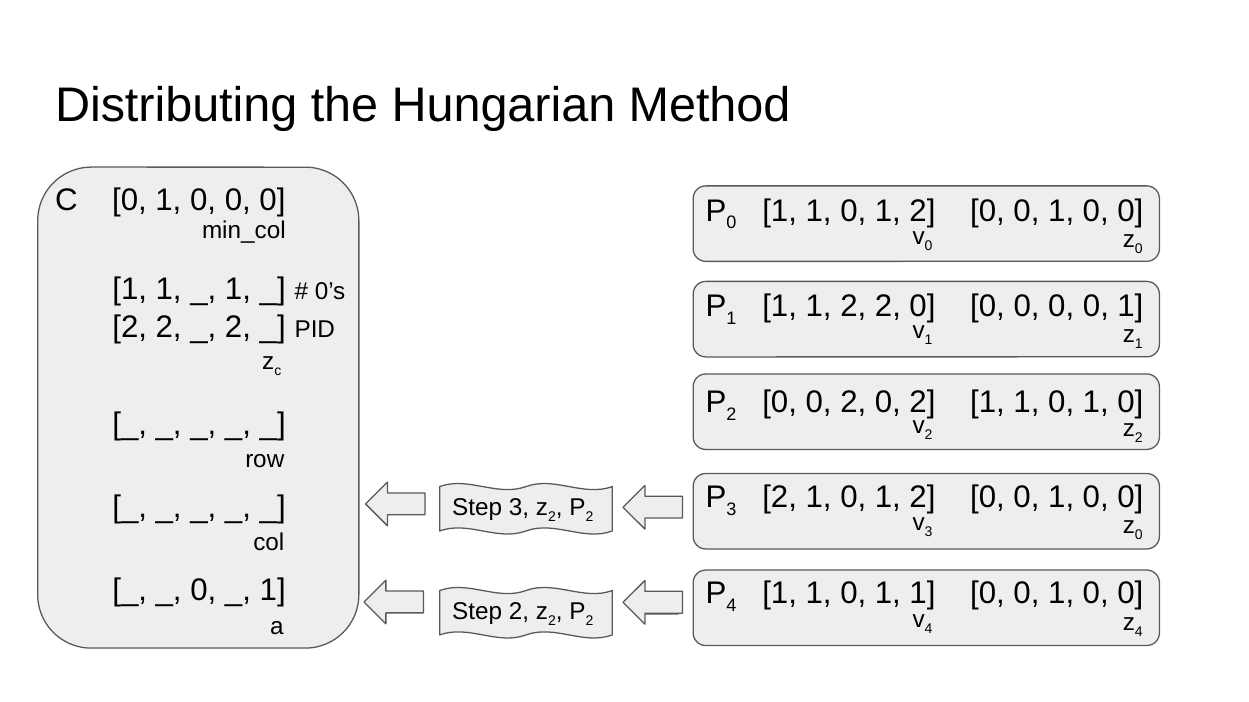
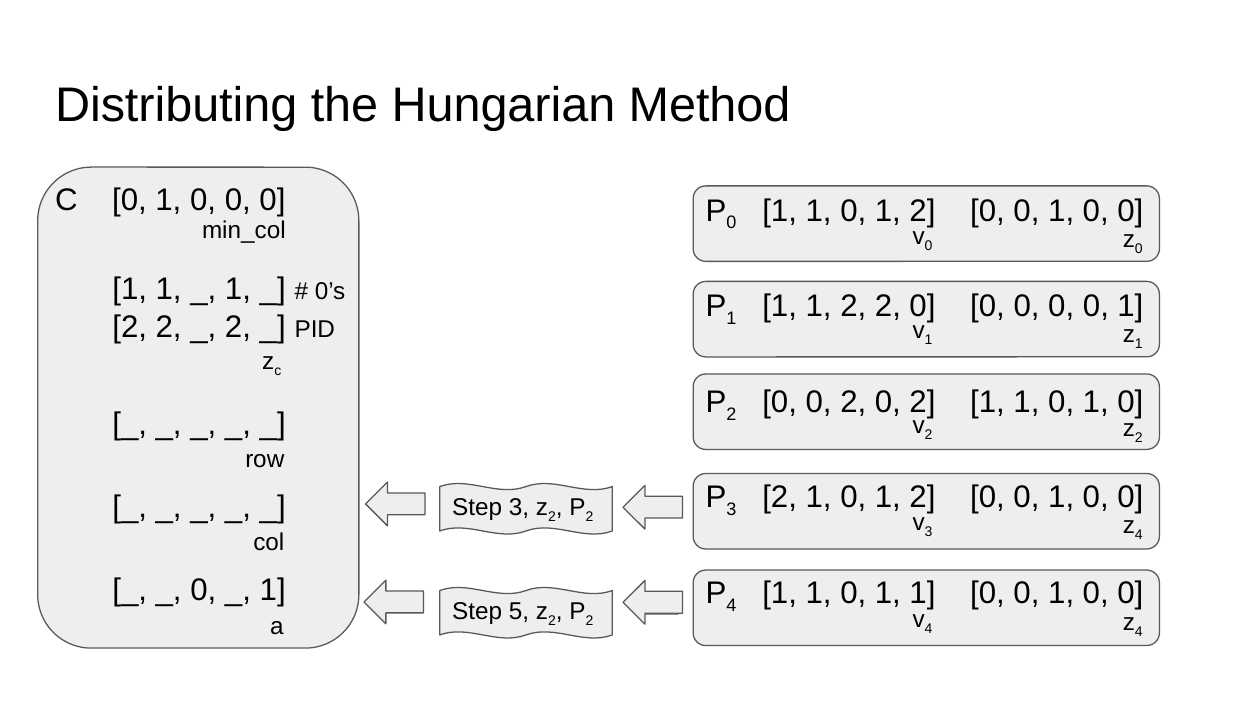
0: 0 -> 4 (1139, 536)
Step 2: 2 -> 5 (519, 612)
